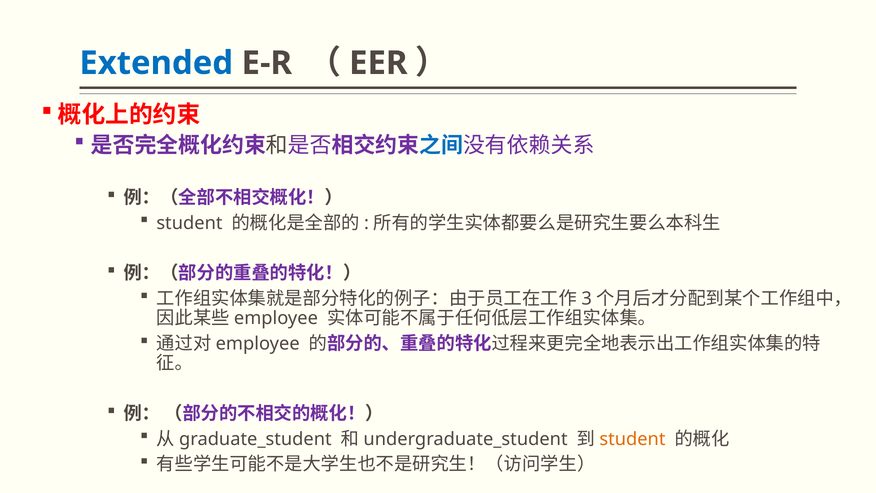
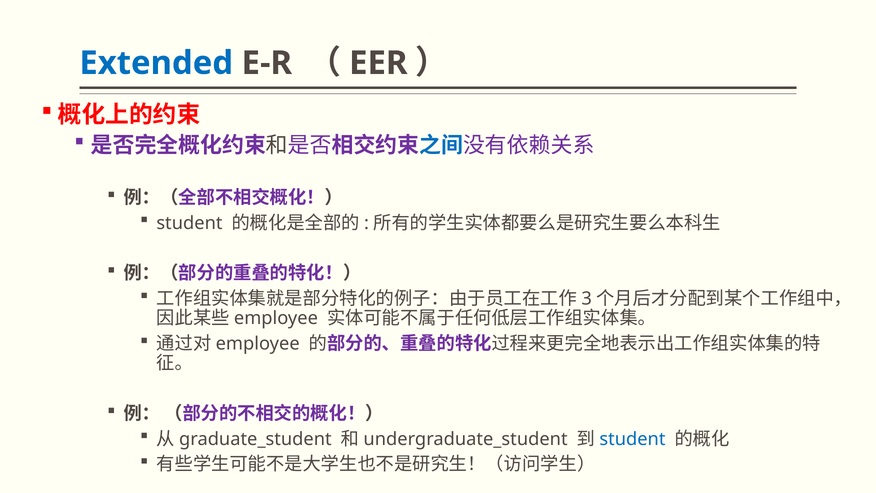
student colour: orange -> blue (632, 439)
